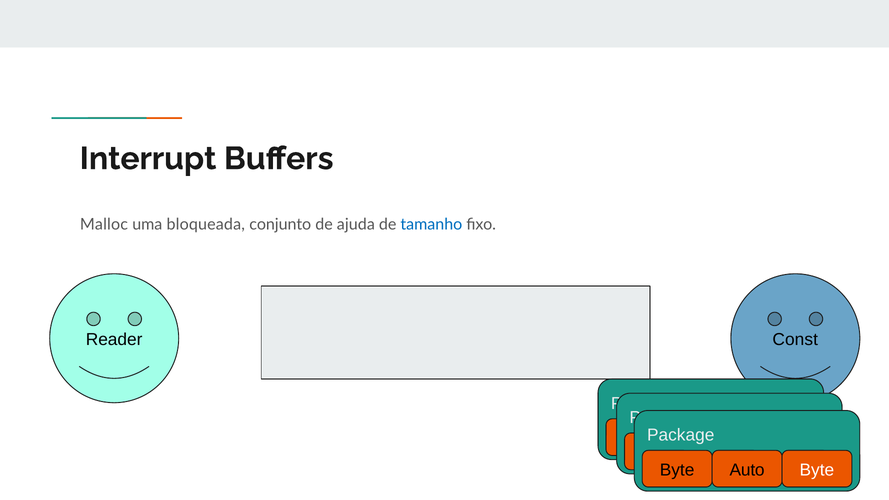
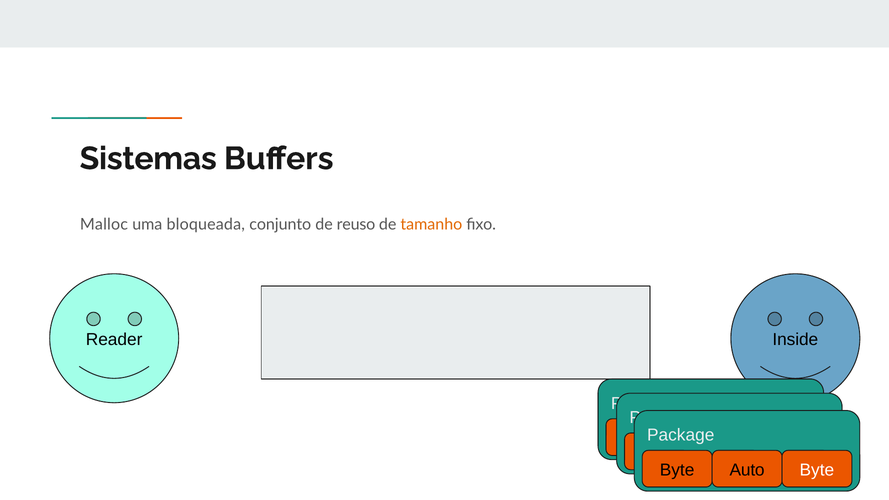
Interrupt: Interrupt -> Sistemas (148, 159)
ajuda: ajuda -> reuso (356, 225)
tamanho colour: blue -> orange (431, 225)
Const: Const -> Inside (795, 339)
